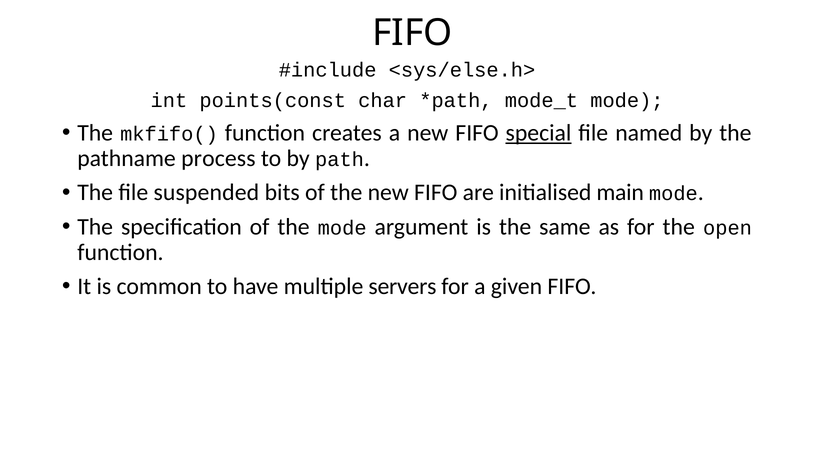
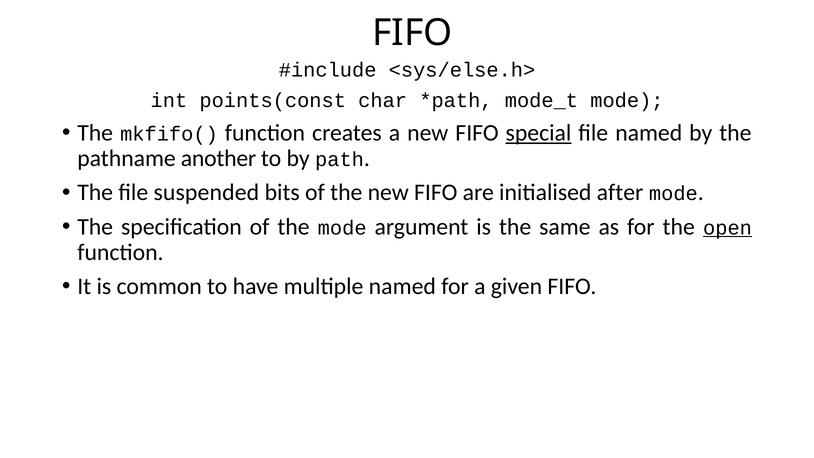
process: process -> another (219, 158)
main: main -> after (620, 193)
open underline: none -> present (728, 228)
multiple servers: servers -> named (402, 286)
